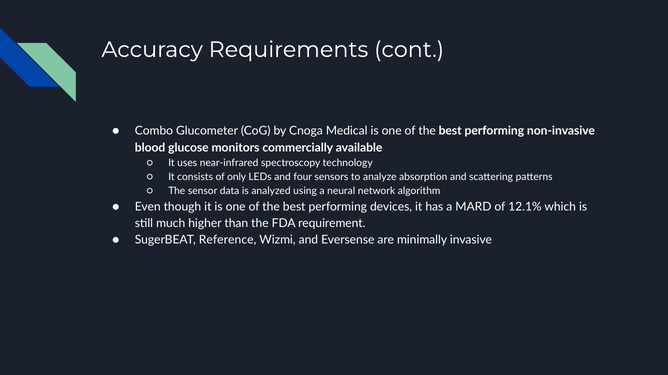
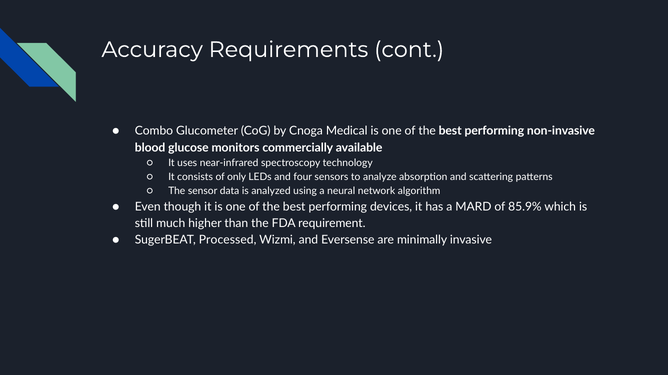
12.1%: 12.1% -> 85.9% (525, 207)
Reference: Reference -> Processed (228, 240)
